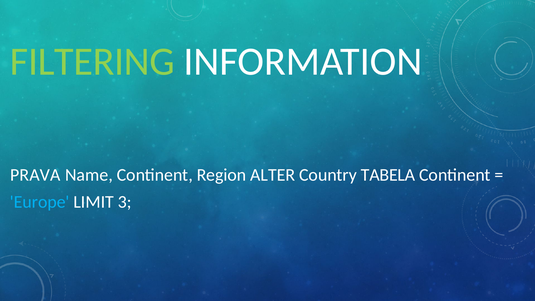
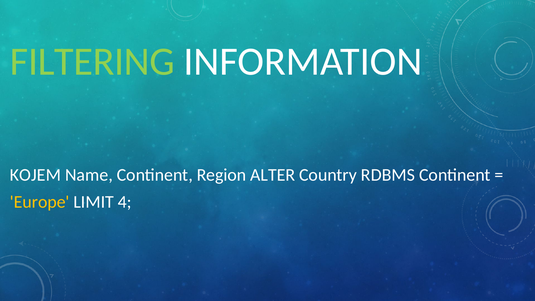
PRAVA: PRAVA -> KOJEM (35, 175)
TABELA: TABELA -> RDBMS (388, 175)
Europe colour: light blue -> yellow (40, 202)
3: 3 -> 4 (125, 202)
